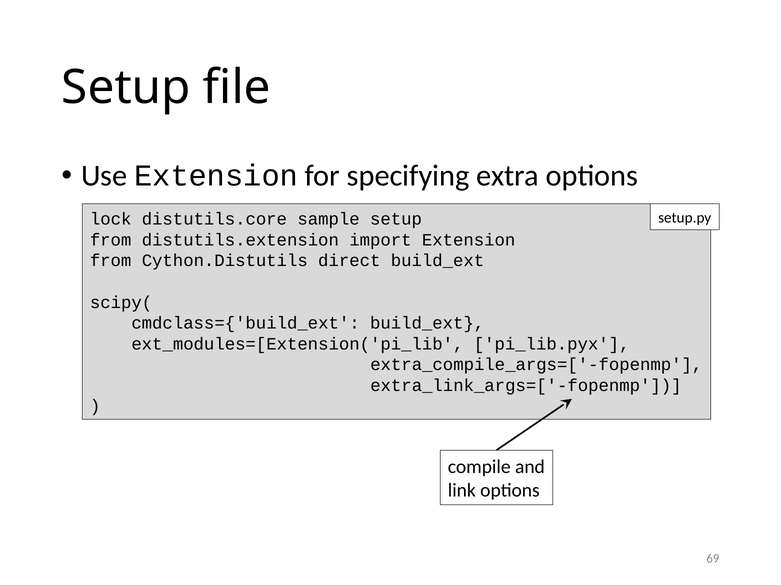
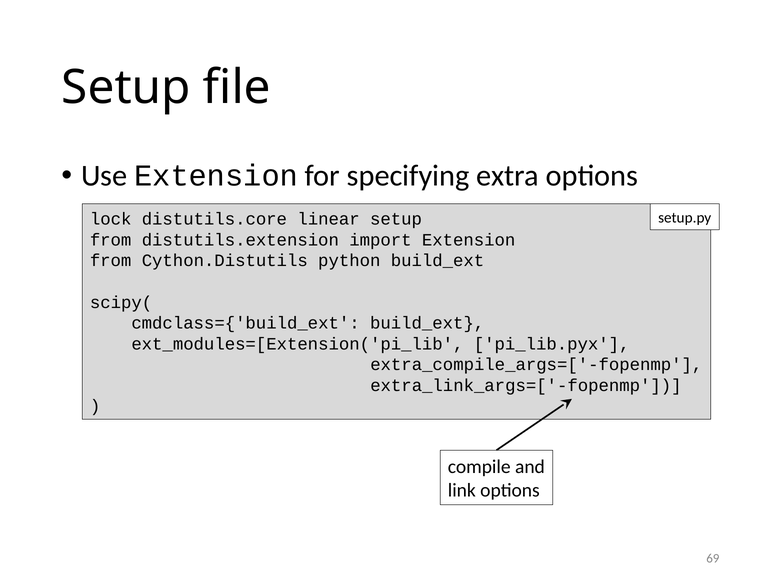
sample: sample -> linear (329, 219)
direct: direct -> python (349, 261)
